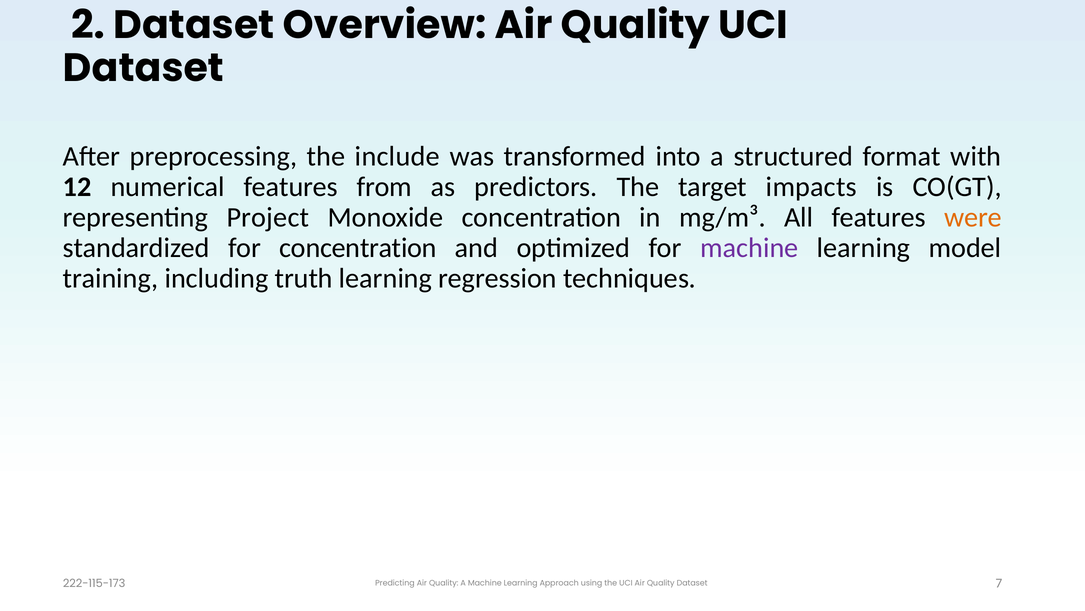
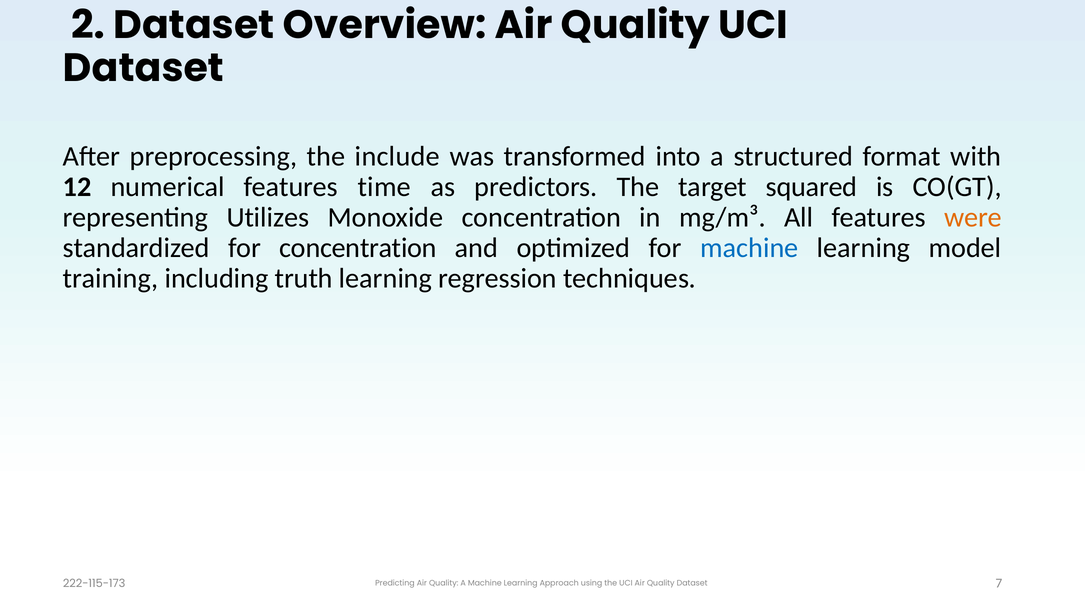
from: from -> time (384, 187)
impacts: impacts -> squared (812, 187)
Project: Project -> Utilizes (268, 217)
machine colour: purple -> blue (749, 248)
